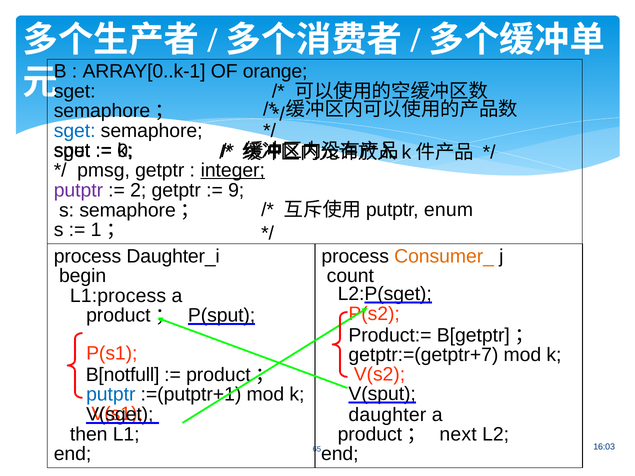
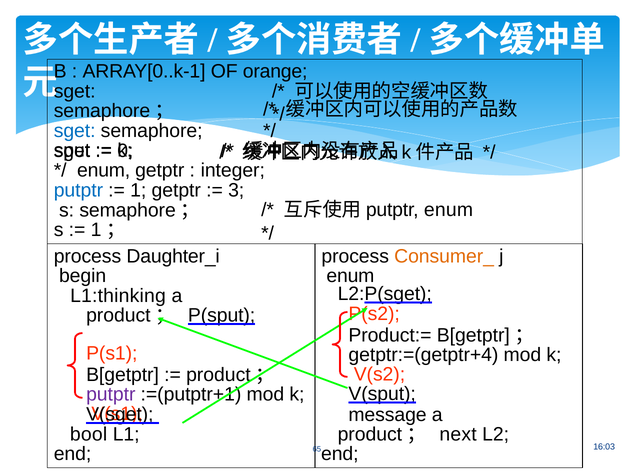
pmsg: pmsg -> enum (104, 170)
integer underline: present -> none (233, 170)
putptr colour: purple -> blue (78, 190)
2: 2 -> 1 (138, 190)
9: 9 -> 3 (236, 190)
count: count -> enum (350, 276)
L1:process: L1:process -> L1:thinking (118, 296)
getptr:=(getptr+7: getptr:=(getptr+7 -> getptr:=(getptr+4 (423, 355)
B[notfull: B[notfull -> B[getptr (123, 375)
putptr colour: blue -> purple (111, 394)
daughter: daughter -> message (388, 415)
then: then -> bool (89, 434)
